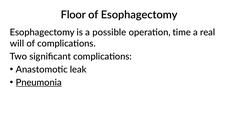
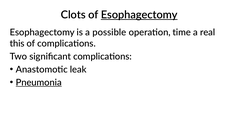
Floor: Floor -> Clots (73, 15)
Esophagectomy underline: none -> present (139, 15)
will: will -> this (17, 44)
